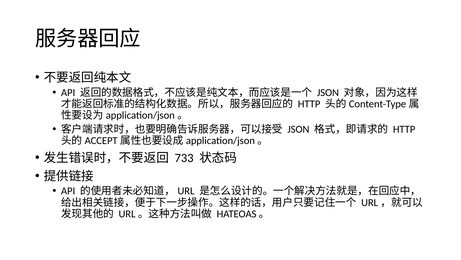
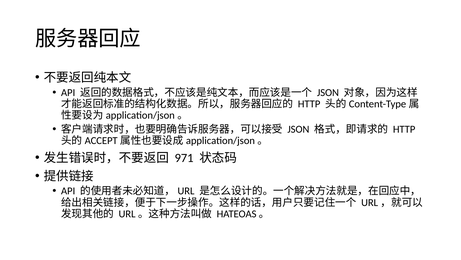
733: 733 -> 971 (184, 158)
